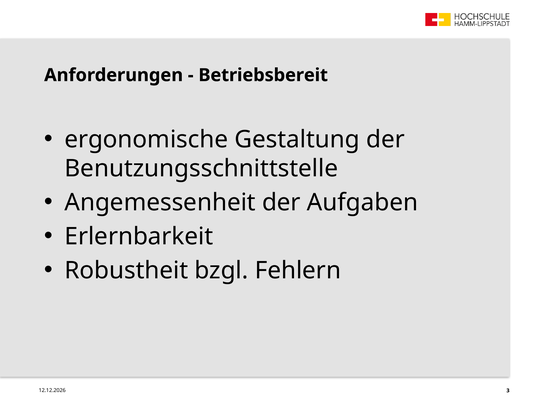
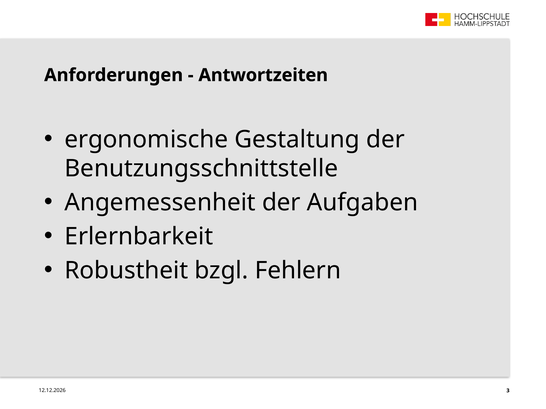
Betriebsbereit: Betriebsbereit -> Antwortzeiten (263, 75)
